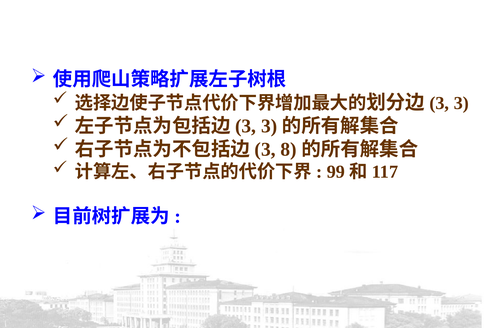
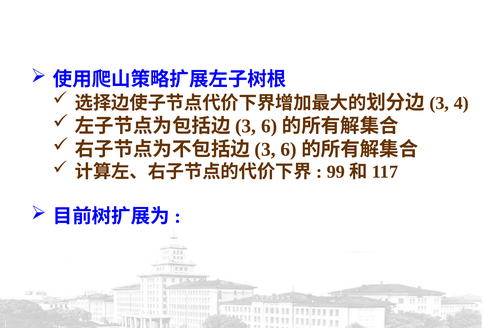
3: 3 -> 4 (461, 103)
3: 3 -> 6 (269, 126)
8: 8 -> 6 (289, 149)
